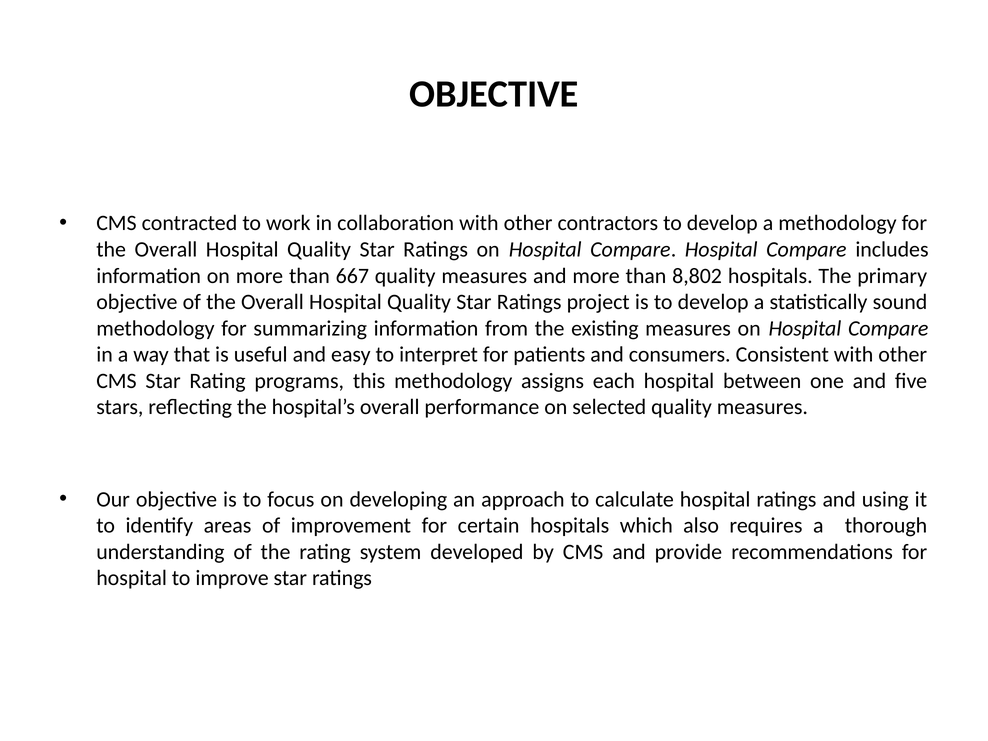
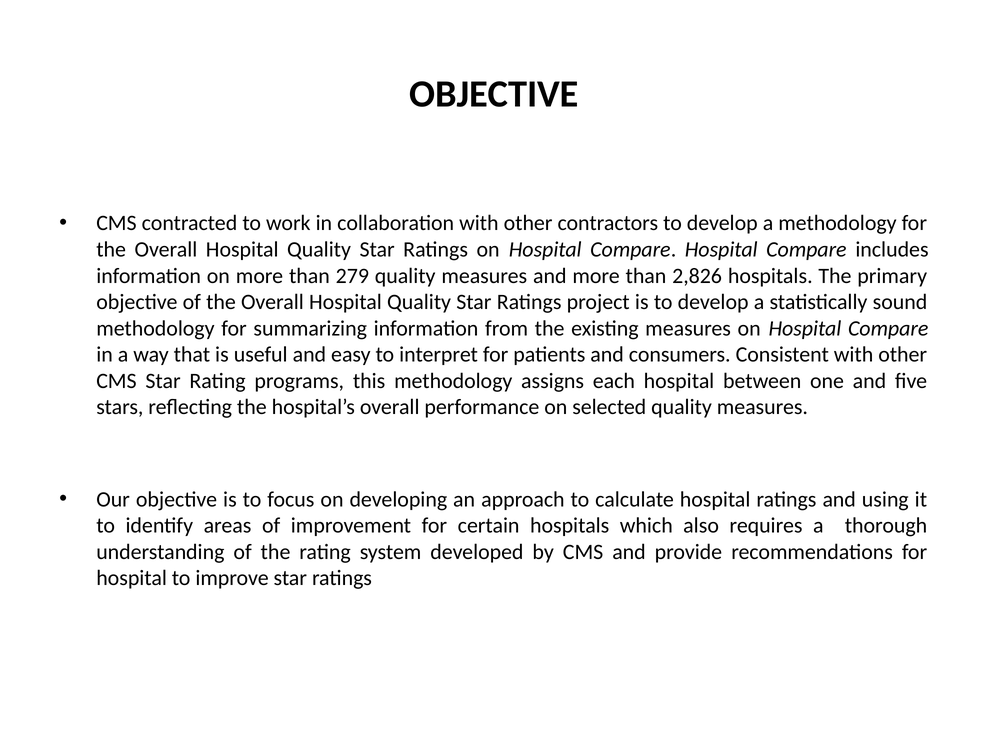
667: 667 -> 279 (352, 276)
8,802: 8,802 -> 2,826 (697, 276)
